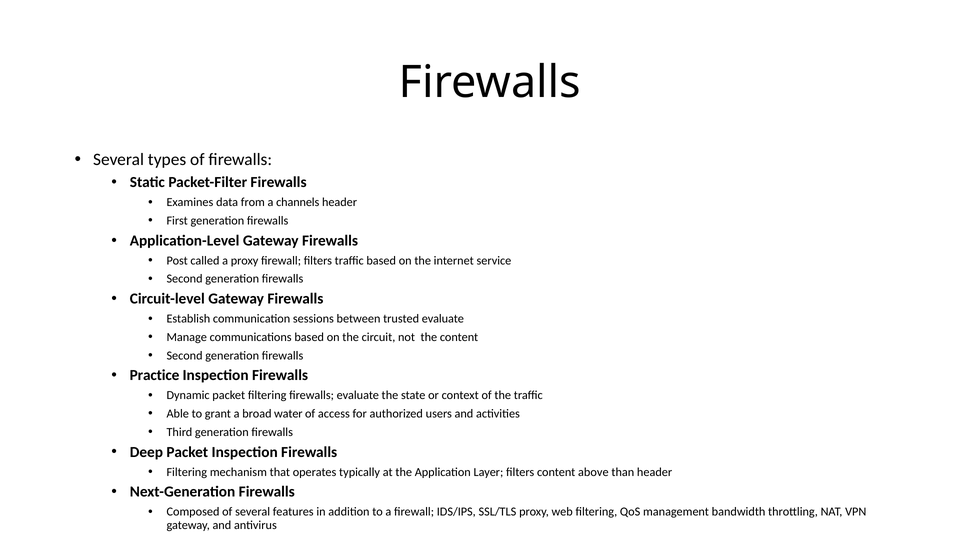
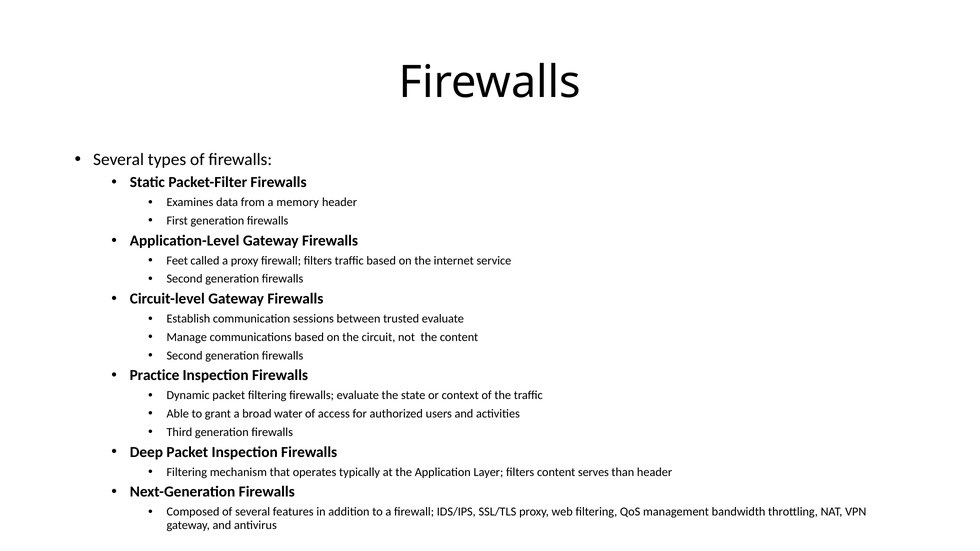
channels: channels -> memory (298, 202)
Post: Post -> Feet (177, 261)
above: above -> serves (593, 472)
